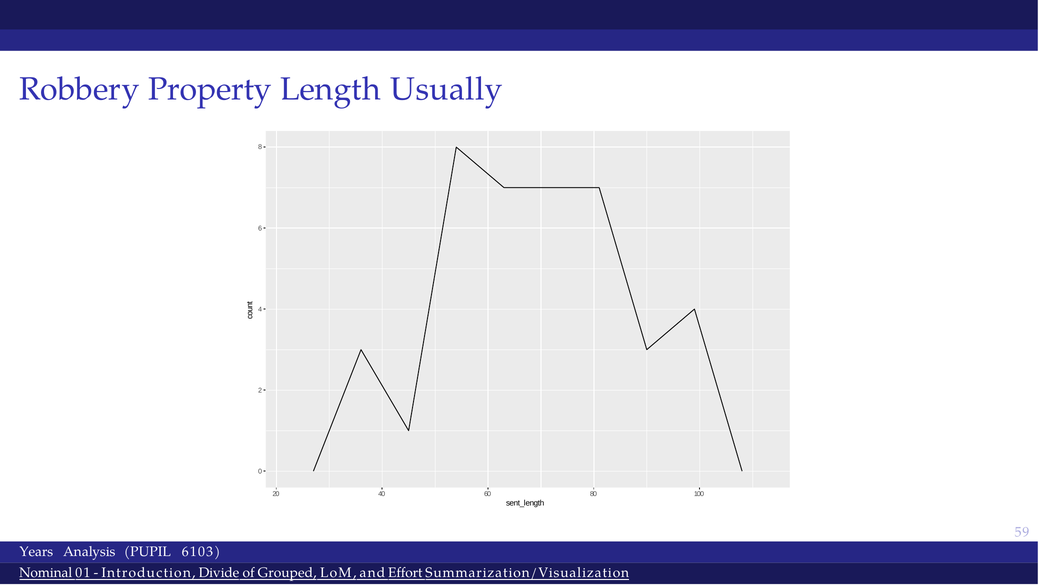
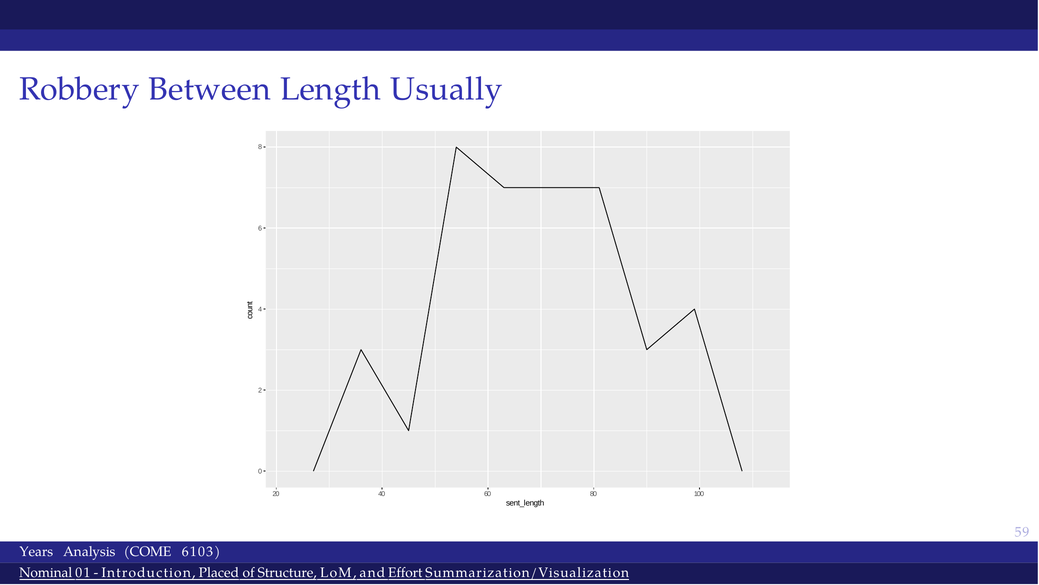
Property: Property -> Between (210, 89)
PUPIL: PUPIL -> COME (147, 551)
Divide: Divide -> Placed (219, 573)
Grouped: Grouped -> Structure (287, 573)
